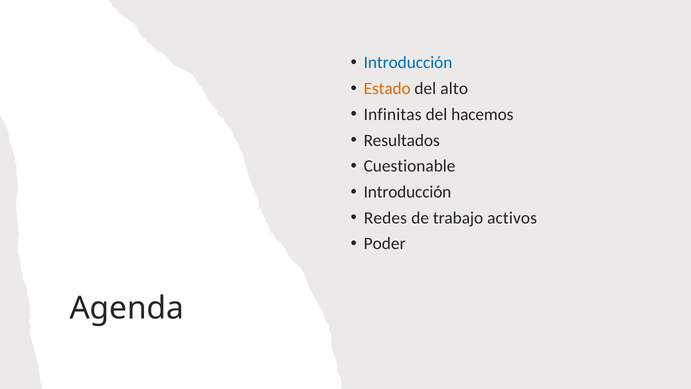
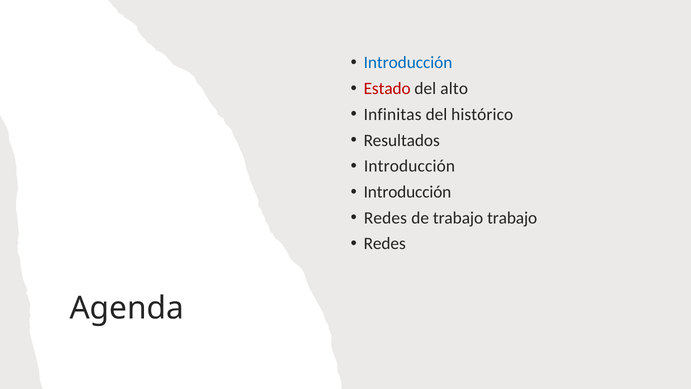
Estado colour: orange -> red (387, 88)
hacemos: hacemos -> histórico (482, 114)
Cuestionable: Cuestionable -> Introducción (409, 166)
trabajo activos: activos -> trabajo (512, 218)
Poder: Poder -> Redes (385, 244)
